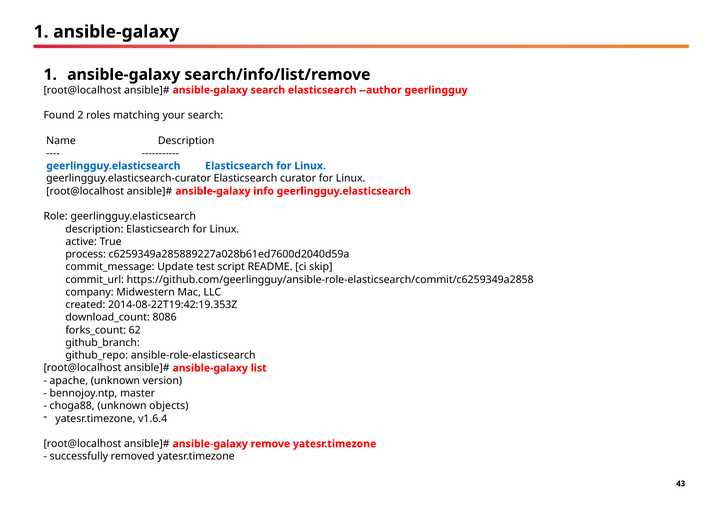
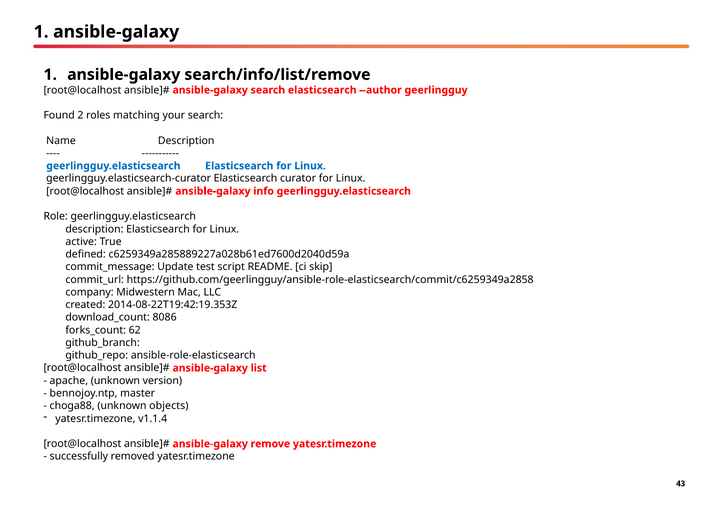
process: process -> defined (86, 254)
v1.6.4: v1.6.4 -> v1.1.4 (153, 418)
